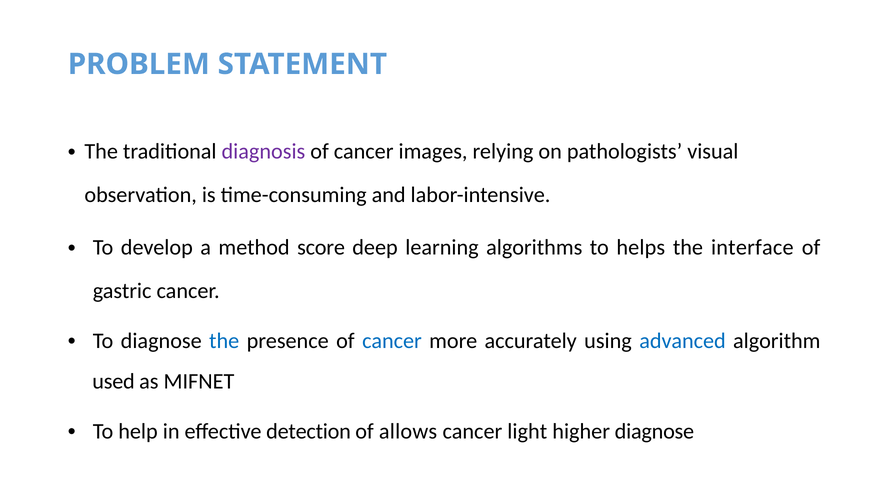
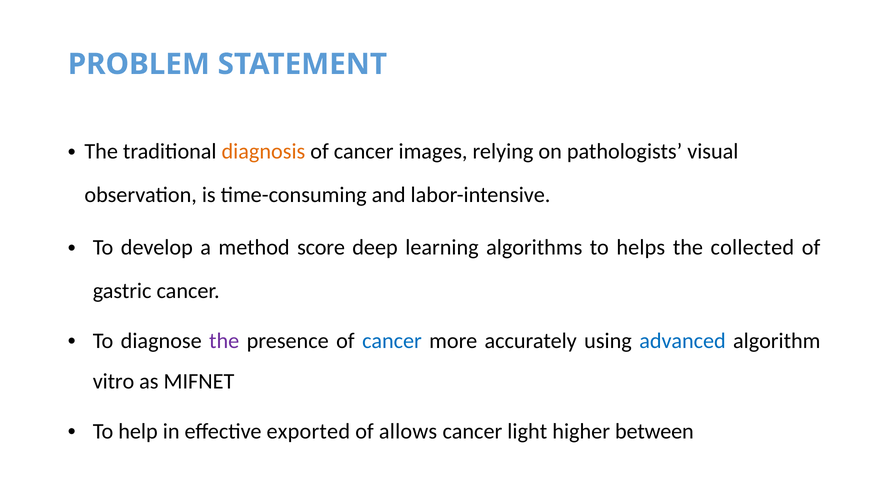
diagnosis colour: purple -> orange (263, 152)
interface: interface -> collected (752, 248)
the colour: blue -> purple (224, 341)
used: used -> vitro (114, 382)
detection: detection -> exported (308, 432)
higher diagnose: diagnose -> between (654, 432)
